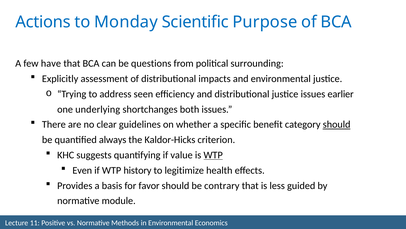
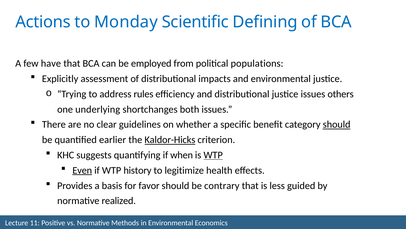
Purpose: Purpose -> Defining (265, 22)
questions: questions -> employed (151, 63)
surrounding: surrounding -> populations (257, 63)
seen: seen -> rules (143, 94)
earlier: earlier -> others (341, 94)
always: always -> earlier (113, 139)
Kaldor-Hicks underline: none -> present (170, 139)
value: value -> when (182, 155)
Even underline: none -> present (82, 170)
module: module -> realized (119, 200)
